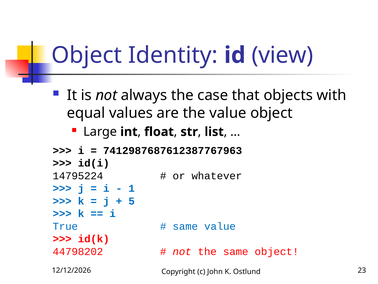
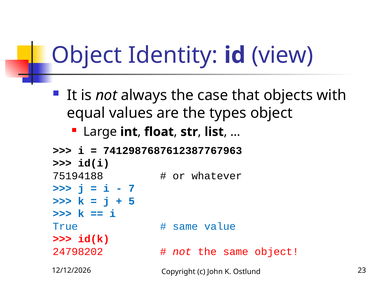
the value: value -> types (228, 113)
14795224: 14795224 -> 75194188 (78, 176)
1: 1 -> 7 (132, 188)
44798202: 44798202 -> 24798202 (78, 251)
